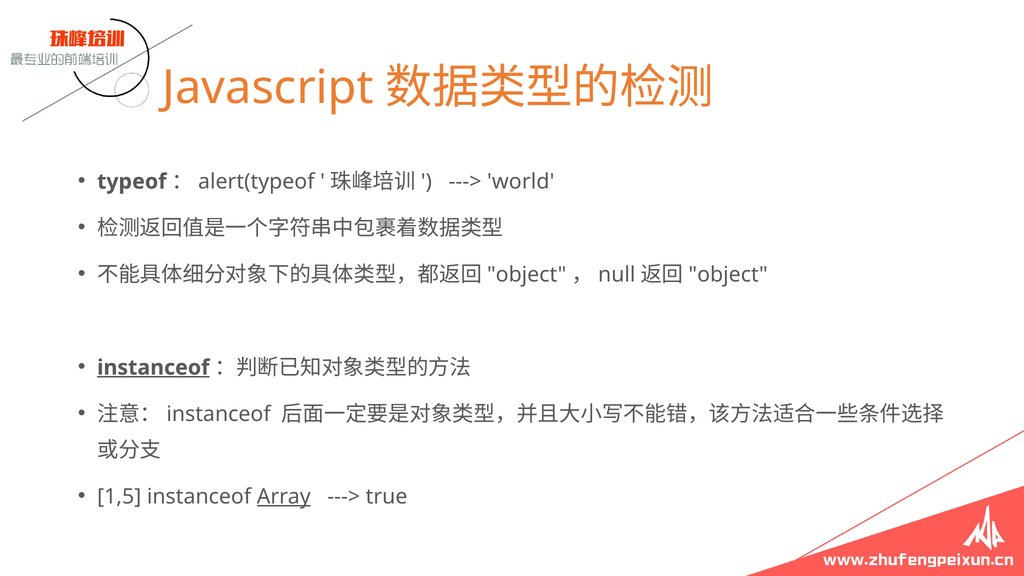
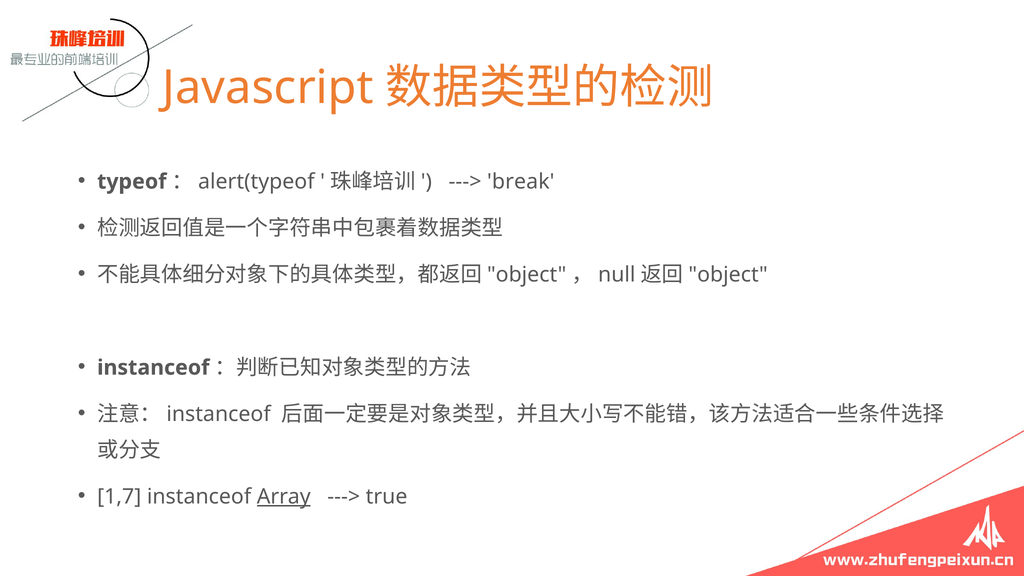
world: world -> break (521, 182)
instanceof underline: present -> none (153, 368)
1,5: 1,5 -> 1,7 (119, 496)
